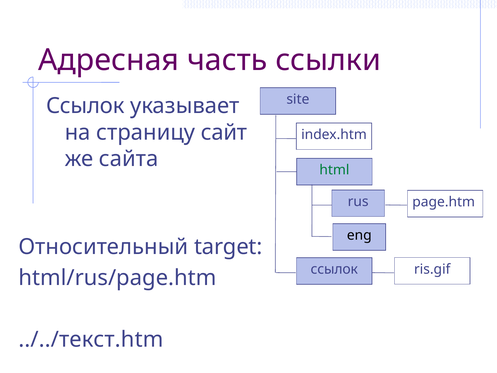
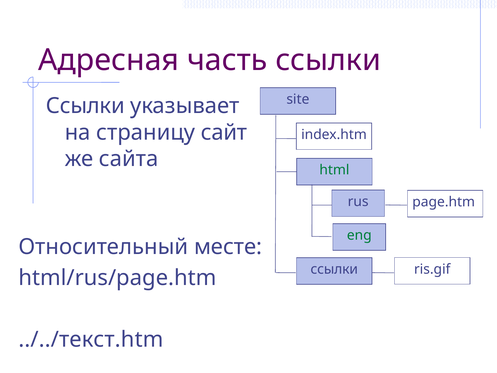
Ссылок: Ссылок -> Ссылки (85, 106)
eng colour: black -> green (359, 235)
target: target -> месте (228, 247)
ссылок: ссылок -> ссылки (334, 269)
